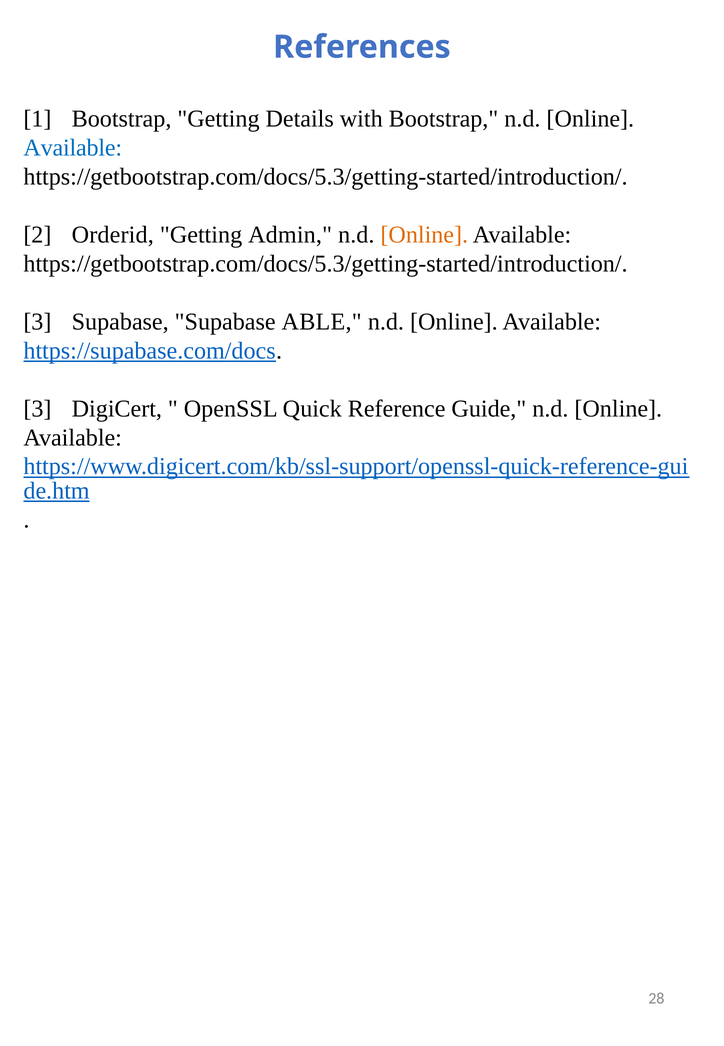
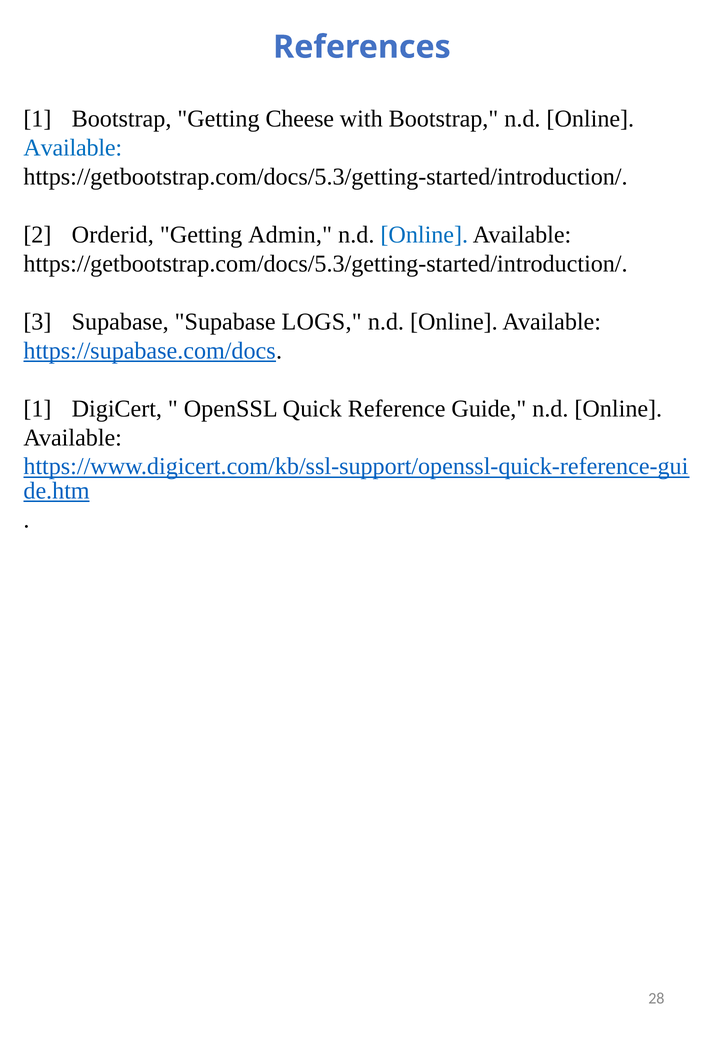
Details: Details -> Cheese (300, 119)
Online colour: orange -> blue (424, 235)
ABLE: ABLE -> LOGS (322, 322)
3: 3 -> 1 (37, 408)
